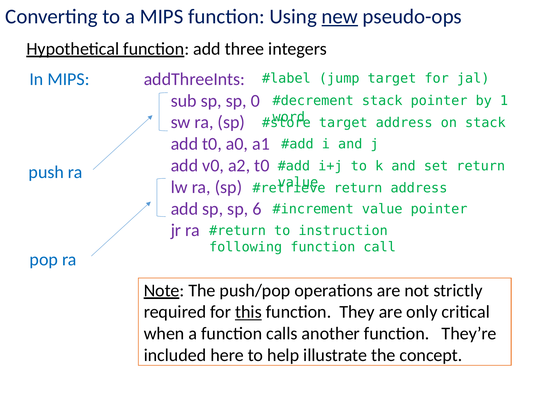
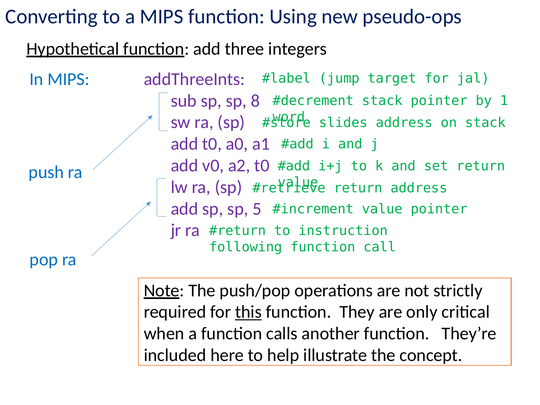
new underline: present -> none (340, 17)
0: 0 -> 8 (255, 101)
target: target -> slides (343, 123)
6: 6 -> 5 (257, 209)
